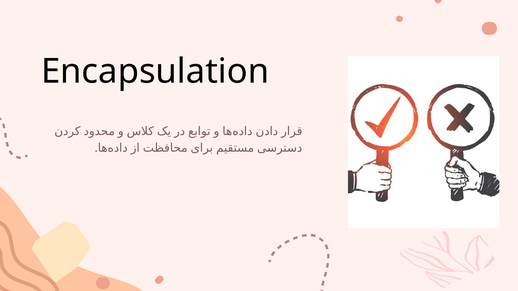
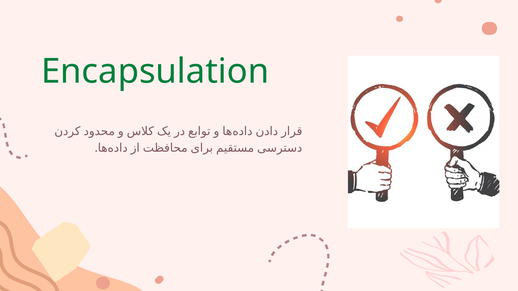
Encapsulation colour: black -> green (155, 72)
